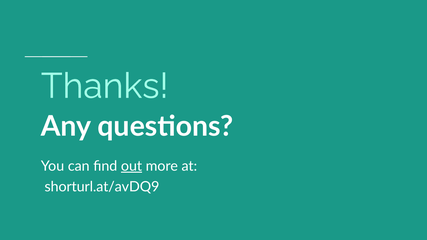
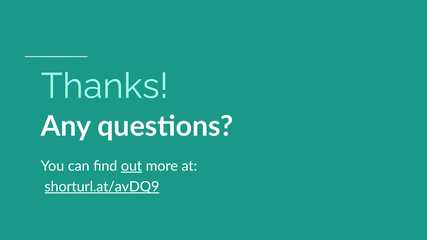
shorturl.at/avDQ9 underline: none -> present (102, 187)
